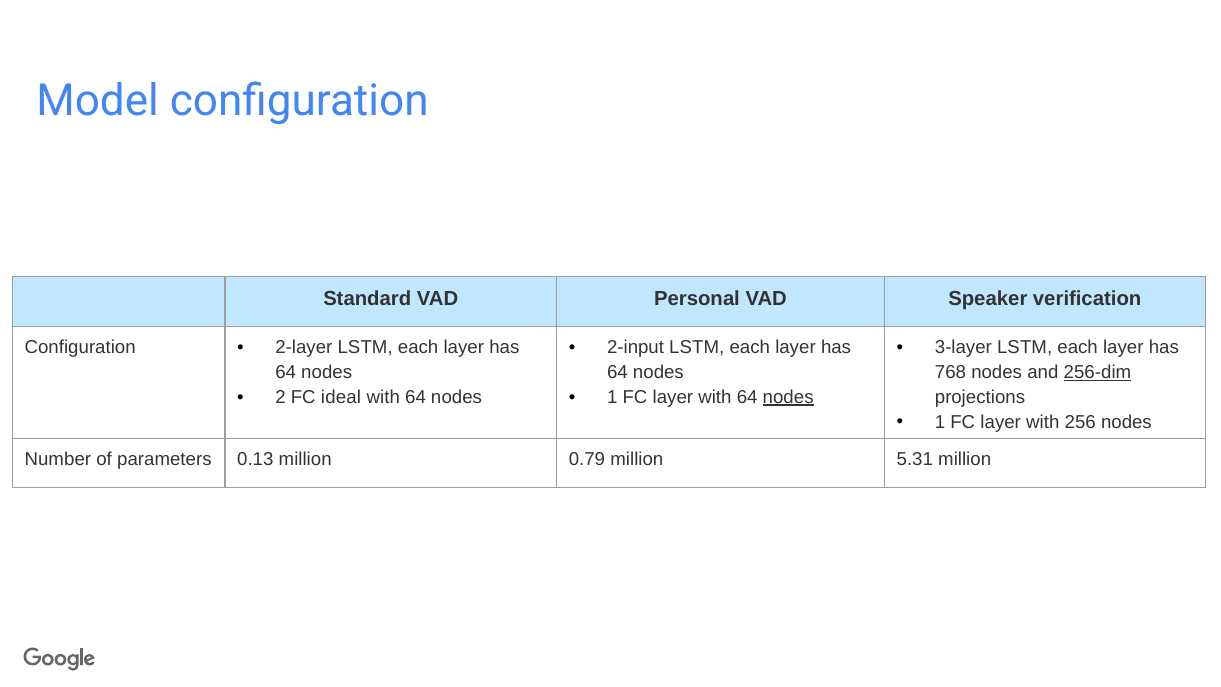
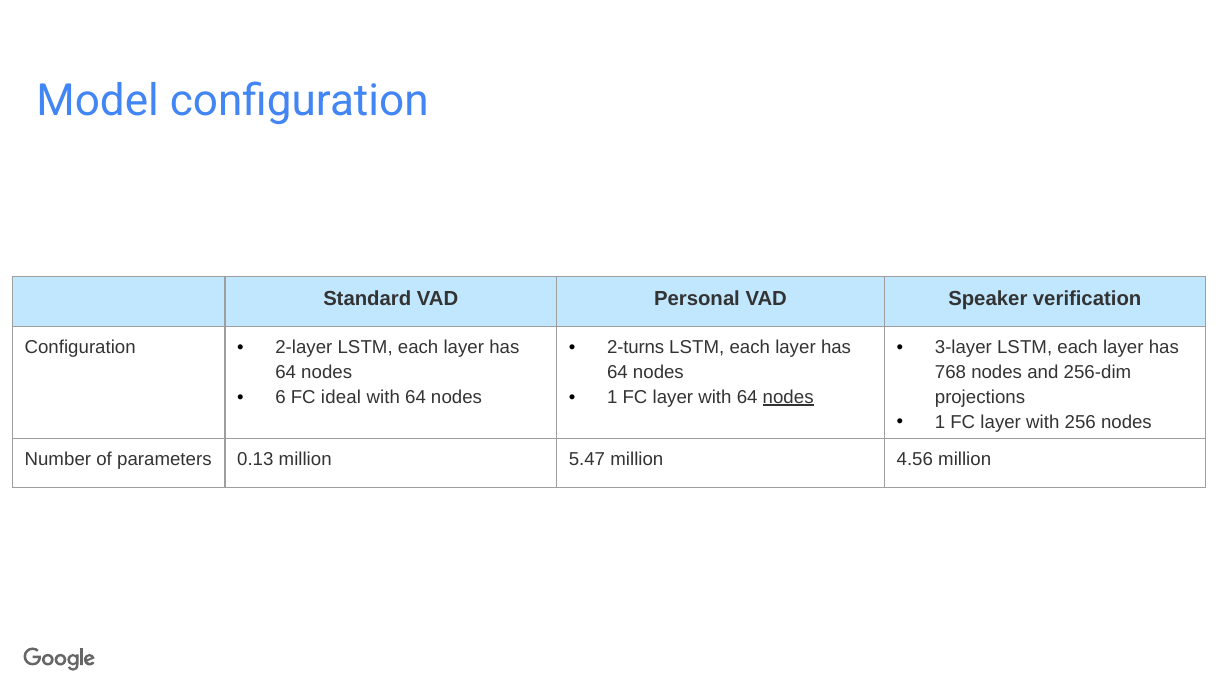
2-input: 2-input -> 2-turns (636, 347)
256-dim underline: present -> none (1097, 372)
2: 2 -> 6 (281, 397)
0.79: 0.79 -> 5.47 (587, 459)
5.31: 5.31 -> 4.56 (915, 459)
